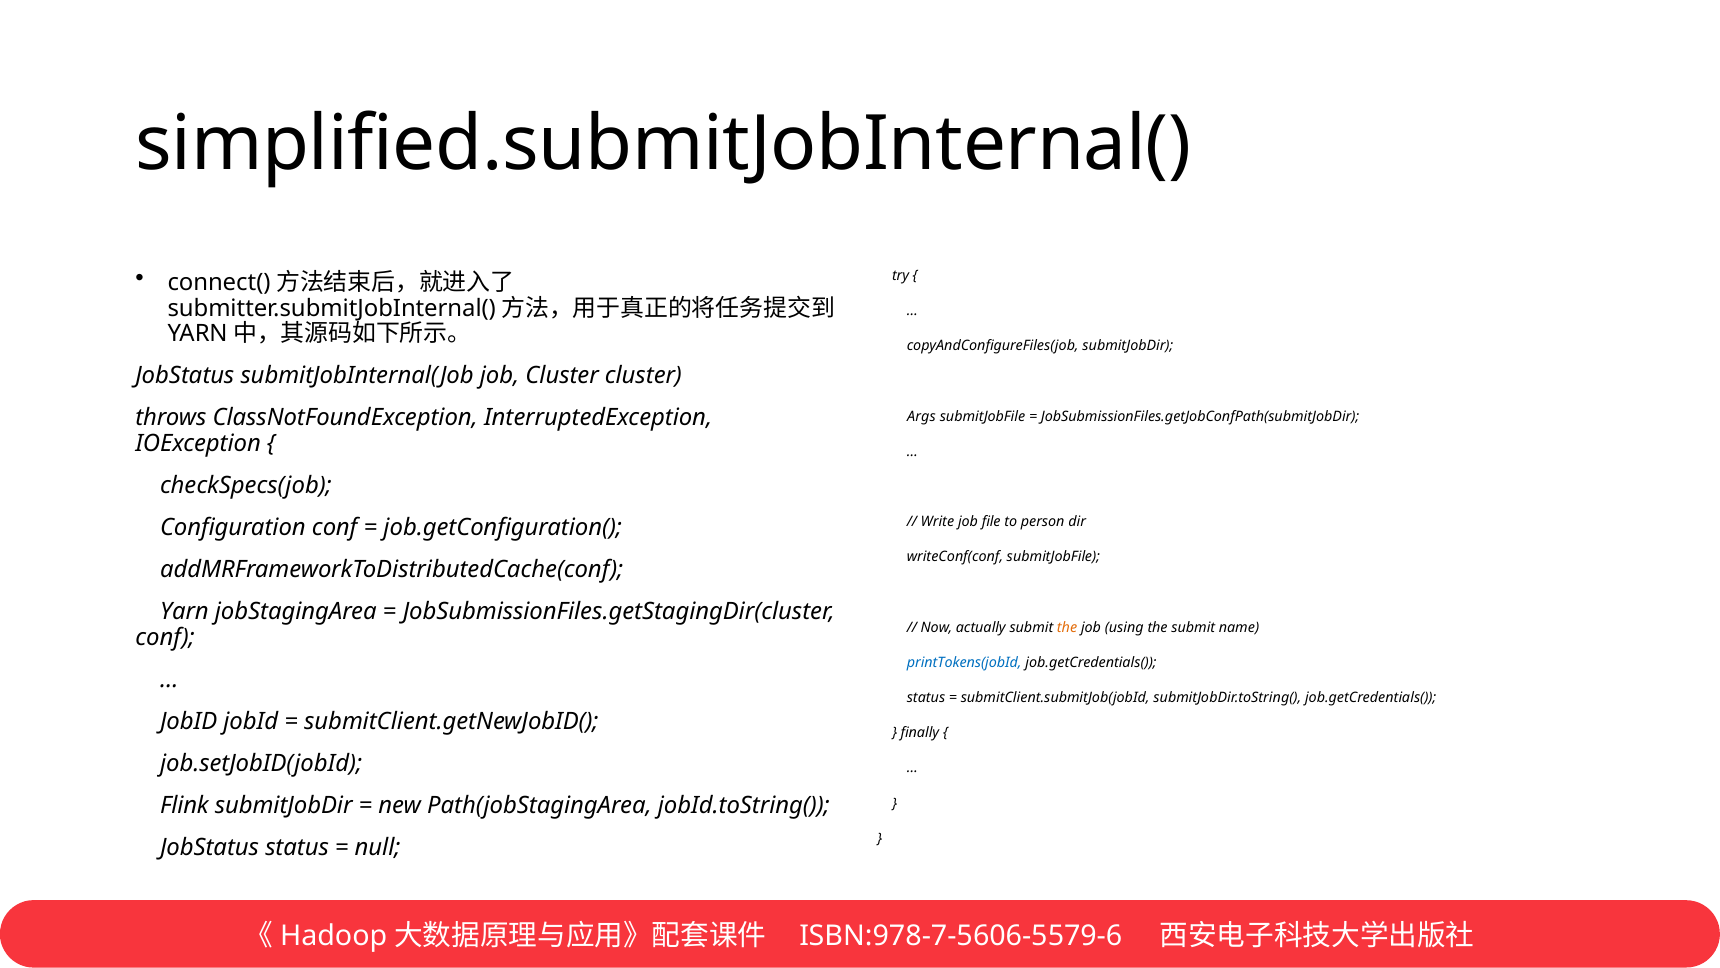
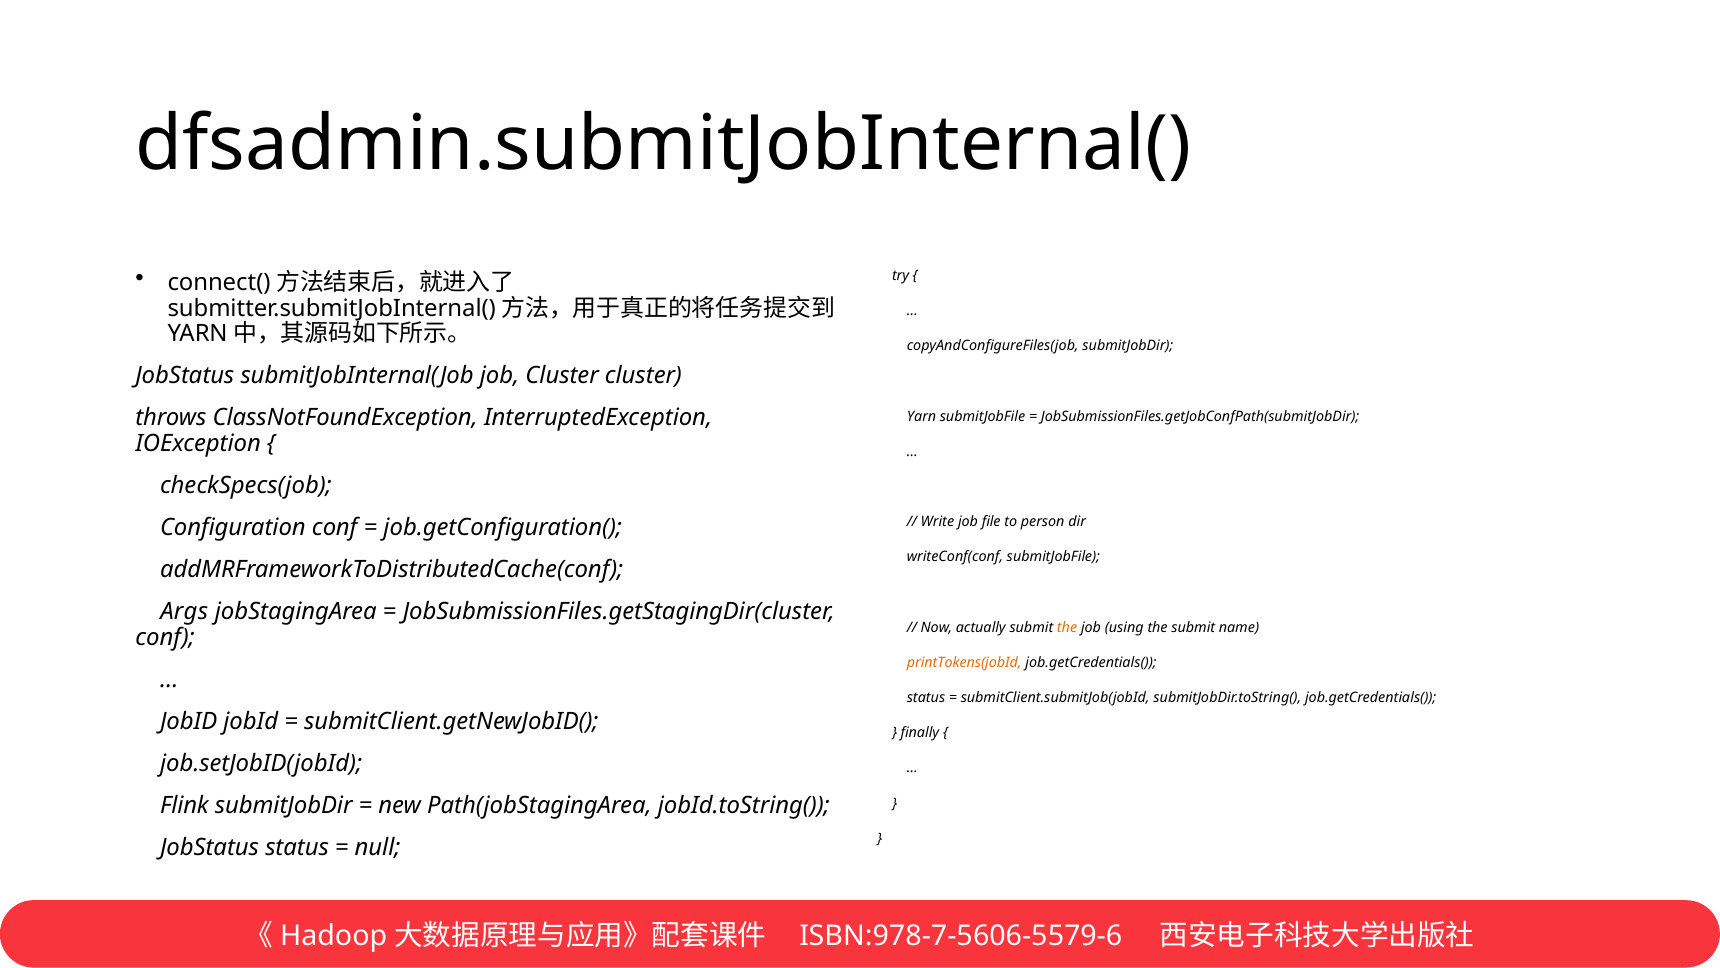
simplified.submitJobInternal(: simplified.submitJobInternal( -> dfsadmin.submitJobInternal( (663, 145)
Args: Args -> Yarn (922, 416)
Yarn: Yarn -> Args (184, 612)
printTokens(jobId colour: blue -> orange (964, 662)
